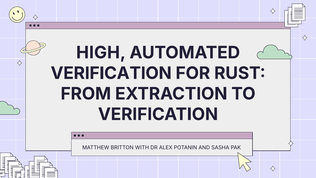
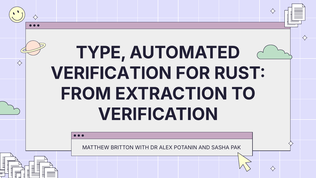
HIGH: HIGH -> TYPE (101, 53)
